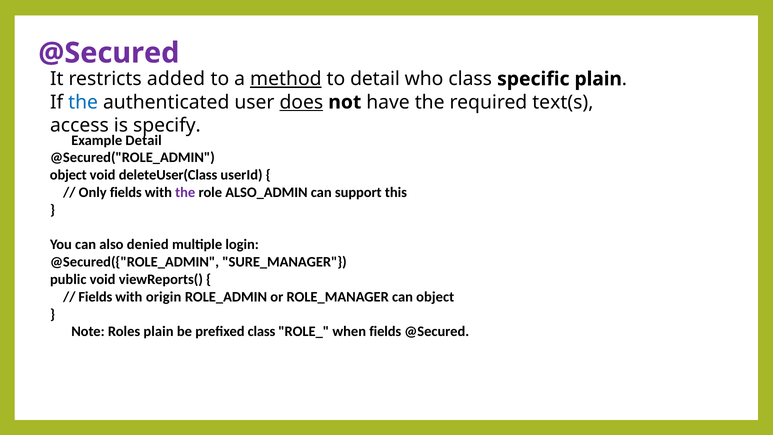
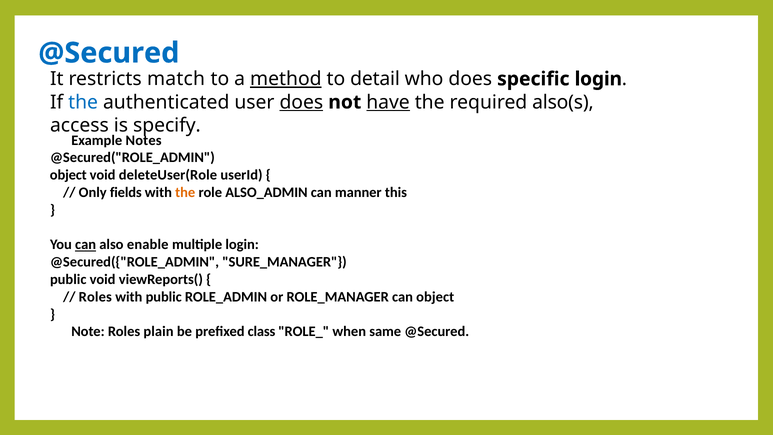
@Secured colour: purple -> blue (109, 53)
added: added -> match (176, 79)
who class: class -> does (470, 79)
specific plain: plain -> login (598, 79)
have underline: none -> present (388, 102)
text(s: text(s -> also(s (563, 102)
Detail: Detail -> Notes (144, 140)
deleteUser(Class: deleteUser(Class -> deleteUser(Role (168, 175)
the colour: purple -> orange (185, 192)
support: support -> manner (358, 192)
can underline: none -> present (86, 245)
denied: denied -> enable (148, 245)
Fields: Fields -> Roles (95, 297)
with origin: origin -> public (164, 297)
when fields: fields -> same (385, 331)
